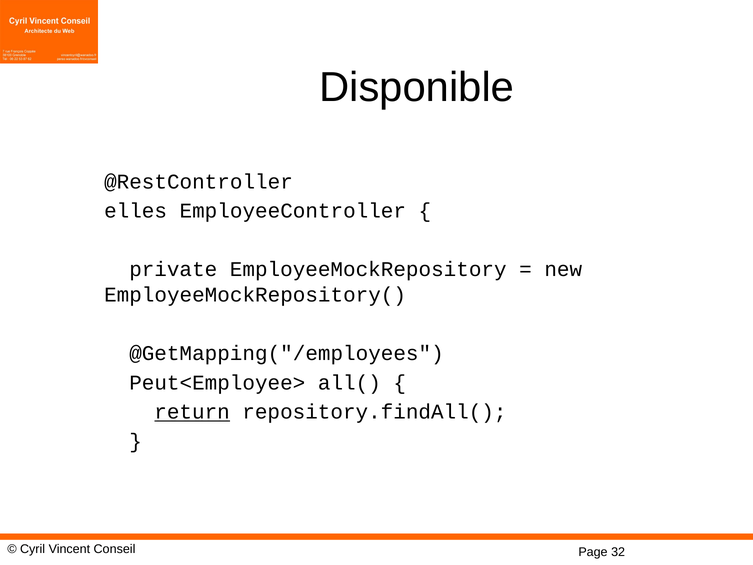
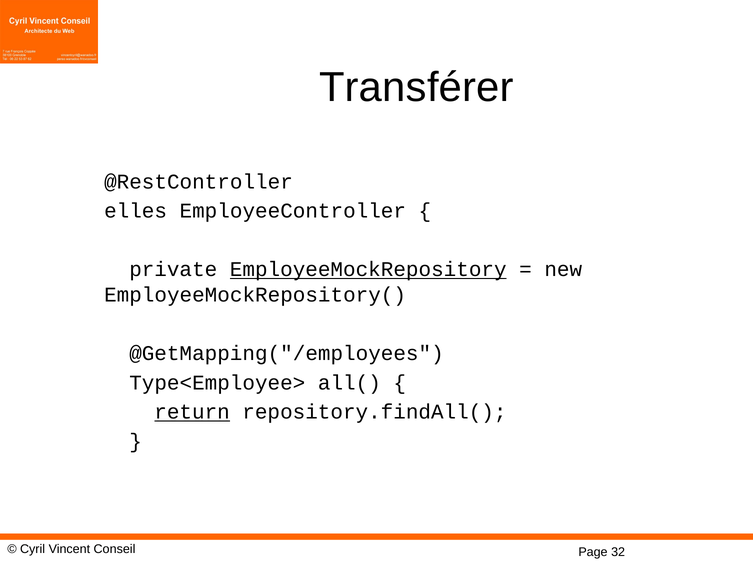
Disponible: Disponible -> Transférer (417, 88)
EmployeeMockRepository underline: none -> present (368, 269)
Peut<Employee>: Peut<Employee> -> Type<Employee> (217, 382)
